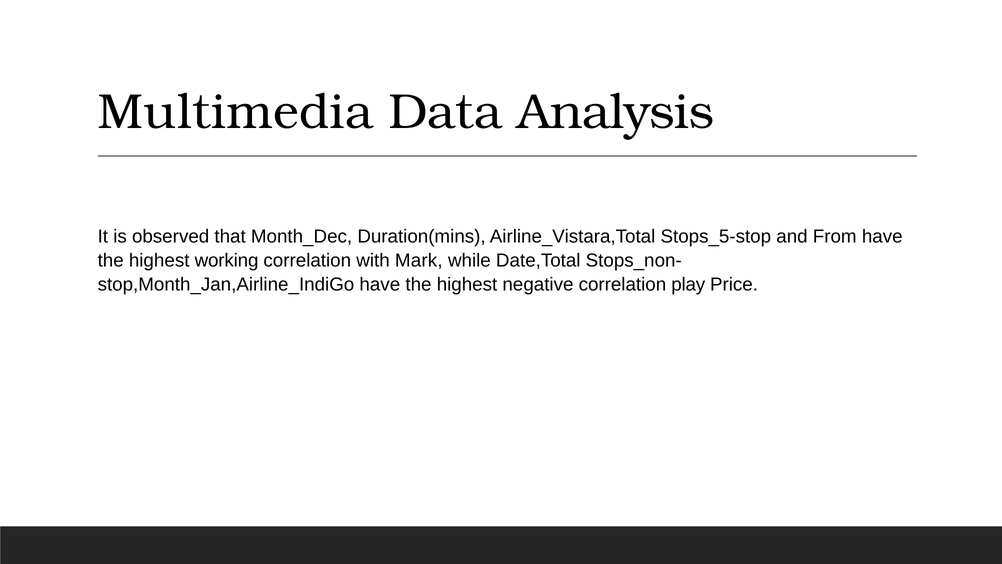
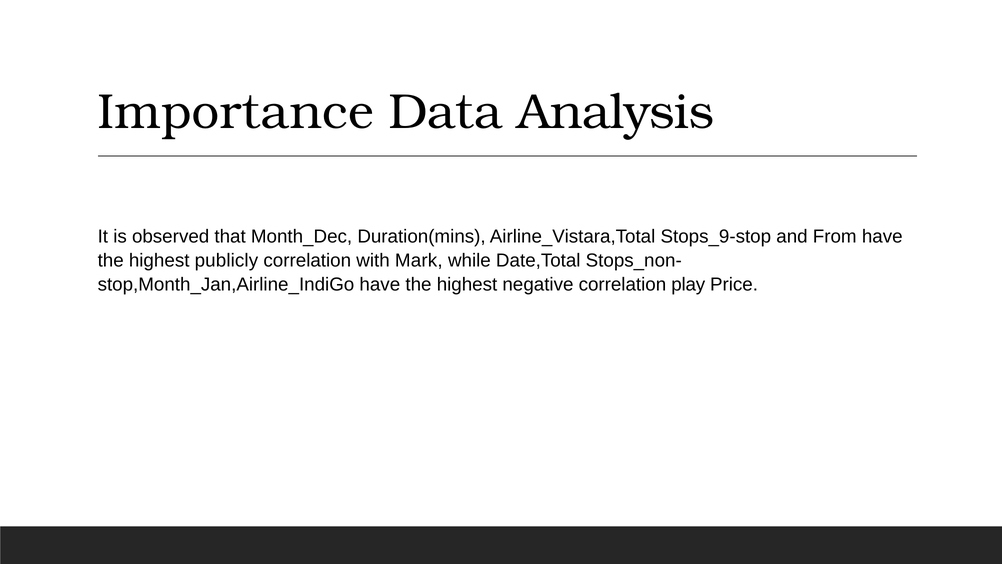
Multimedia: Multimedia -> Importance (236, 112)
Stops_5-stop: Stops_5-stop -> Stops_9-stop (716, 236)
working: working -> publicly (226, 260)
